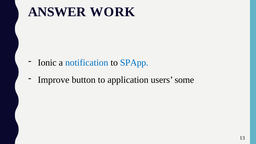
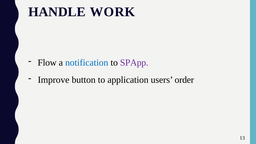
ANSWER: ANSWER -> HANDLE (57, 12)
Ionic: Ionic -> Flow (47, 63)
SPApp colour: blue -> purple (134, 63)
some: some -> order (184, 80)
